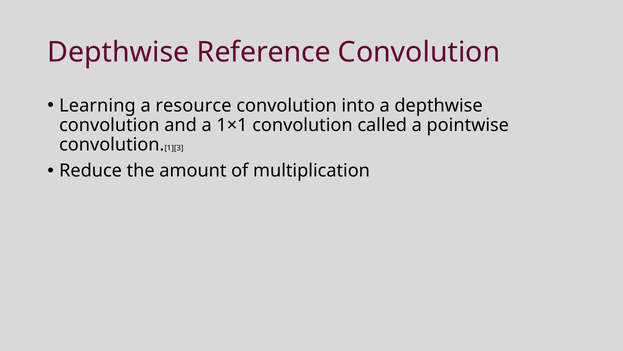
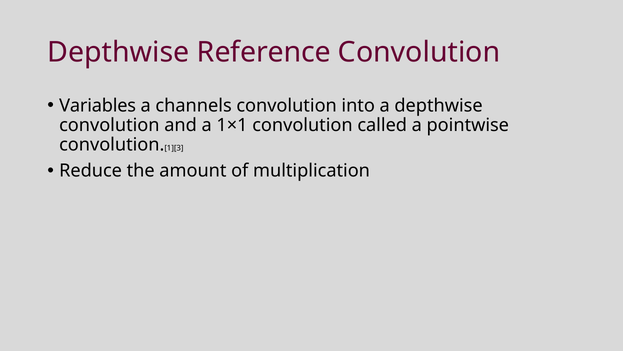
Learning: Learning -> Variables (98, 105)
resource: resource -> channels (194, 105)
